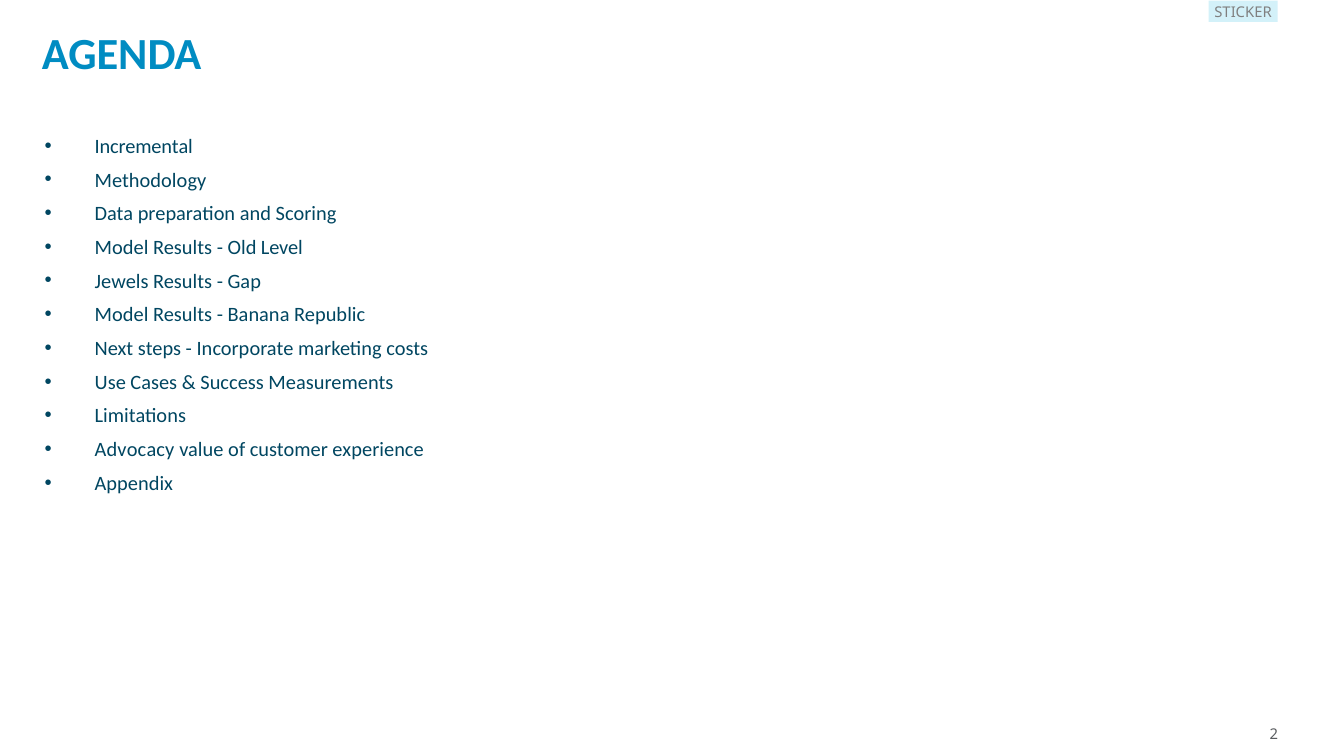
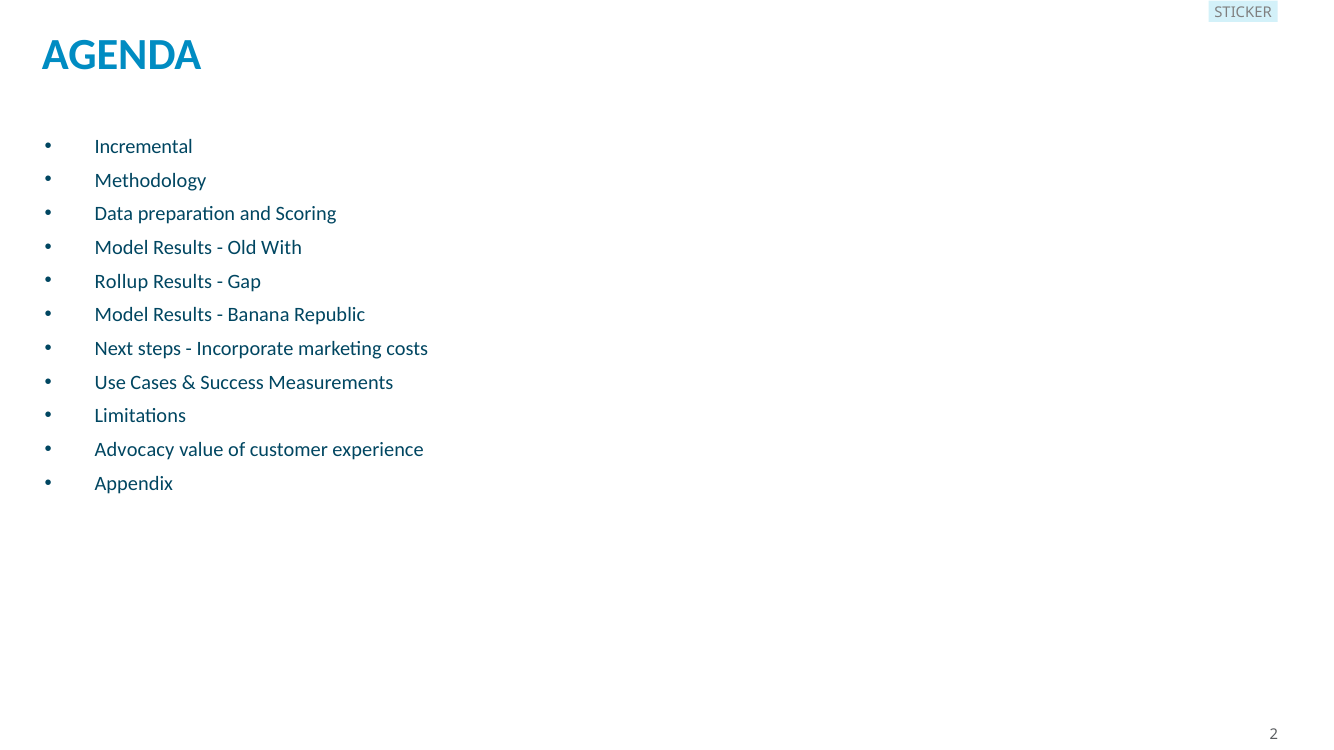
Level: Level -> With (282, 248)
Jewels: Jewels -> Rollup (121, 282)
